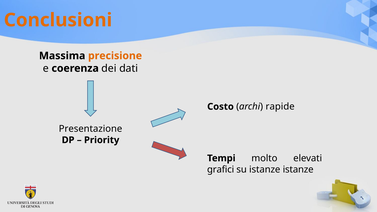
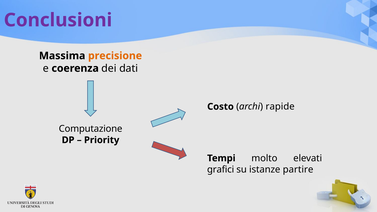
Conclusioni colour: orange -> purple (58, 20)
Presentazione: Presentazione -> Computazione (91, 129)
istanze istanze: istanze -> partire (298, 170)
